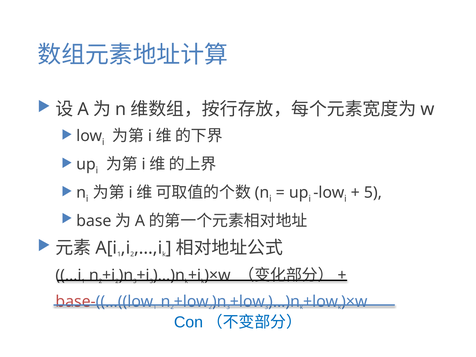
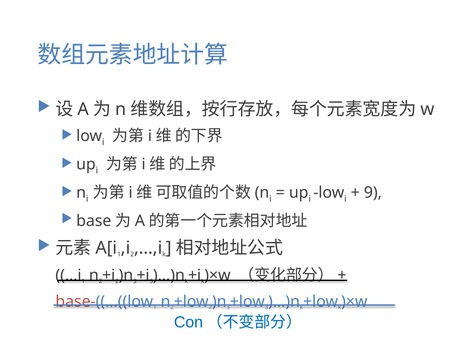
5: 5 -> 9 (373, 193)
